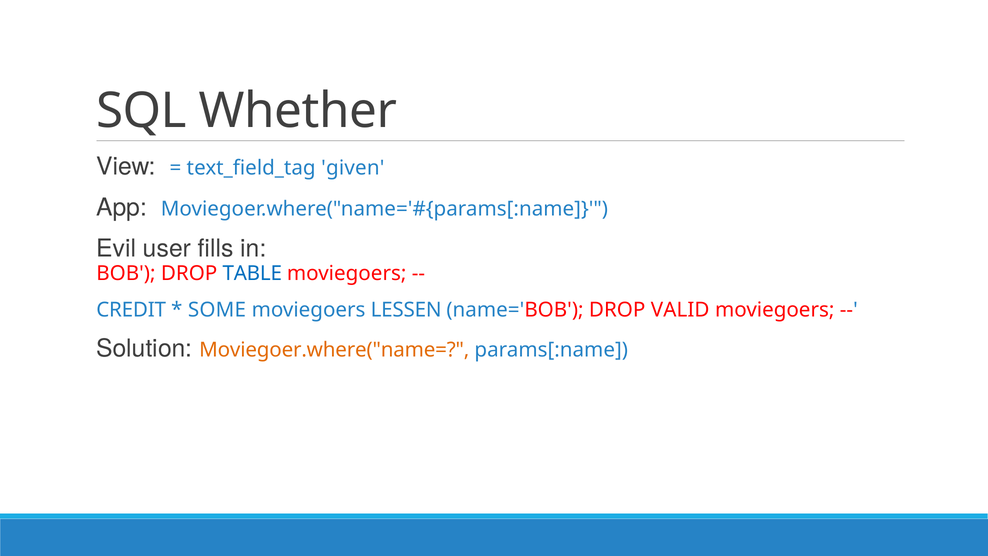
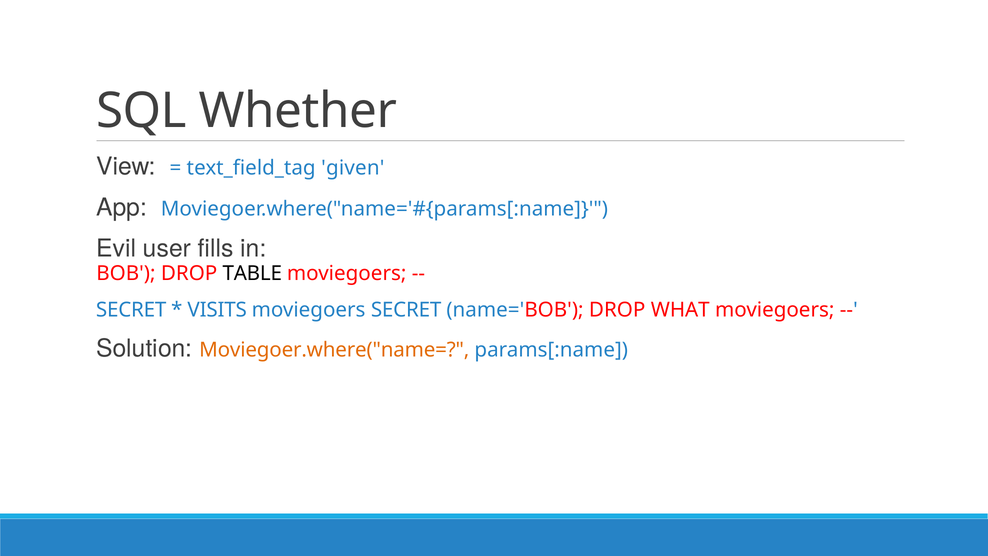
TABLE colour: blue -> black (252, 273)
CREDIT: CREDIT -> SECRET (131, 310)
SOME: SOME -> VISITS (217, 310)
moviegoers LESSEN: LESSEN -> SECRET (406, 310)
VALID: VALID -> WHAT (680, 310)
